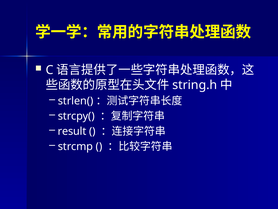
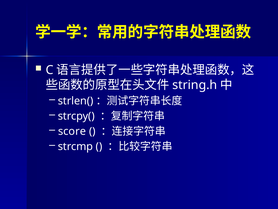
result: result -> score (72, 131)
